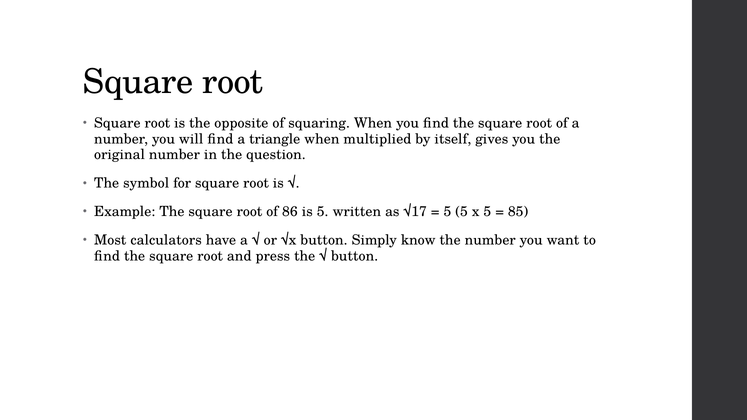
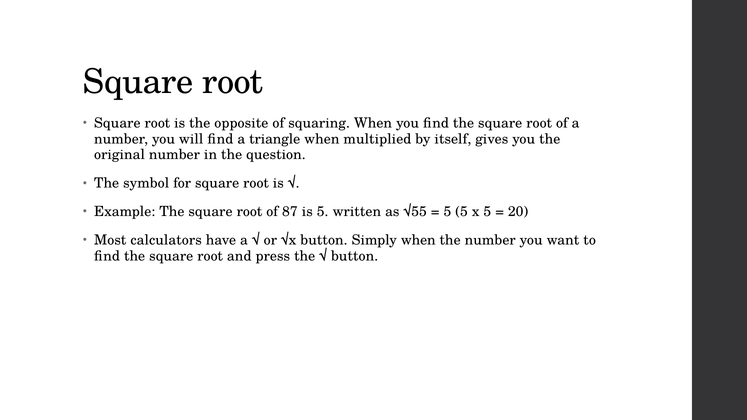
86: 86 -> 87 (290, 212)
√17: √17 -> √55 (415, 212)
85: 85 -> 20 (518, 212)
Simply know: know -> when (418, 240)
